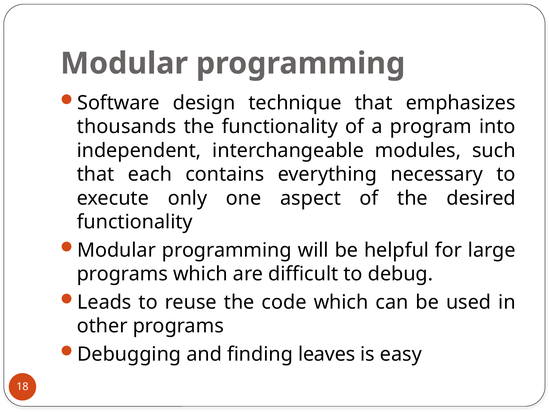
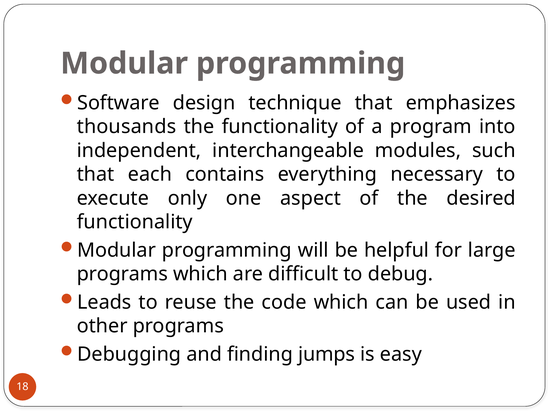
leaves: leaves -> jumps (327, 354)
